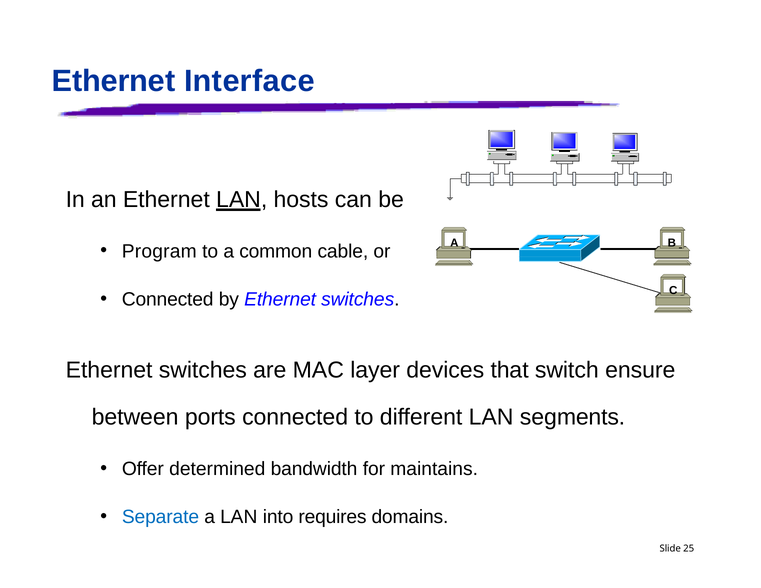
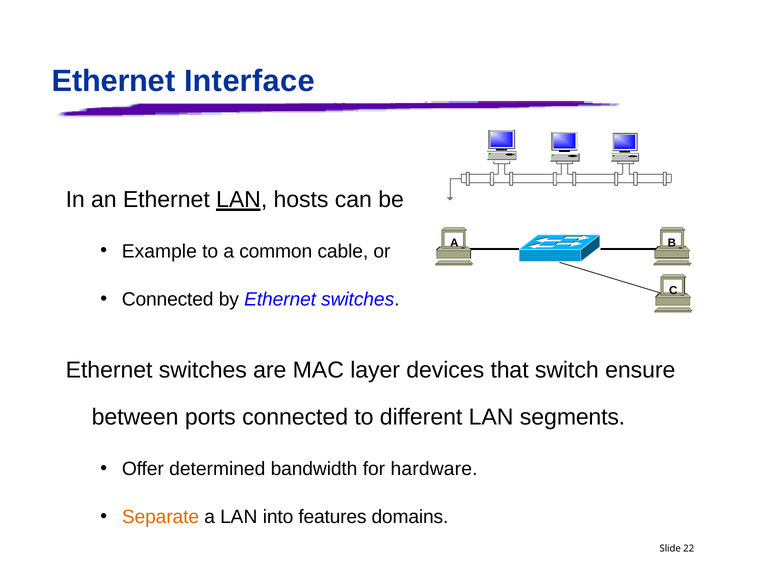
Program: Program -> Example (159, 251)
maintains: maintains -> hardware (434, 469)
Separate colour: blue -> orange (160, 517)
requires: requires -> features (333, 517)
25: 25 -> 22 (689, 548)
